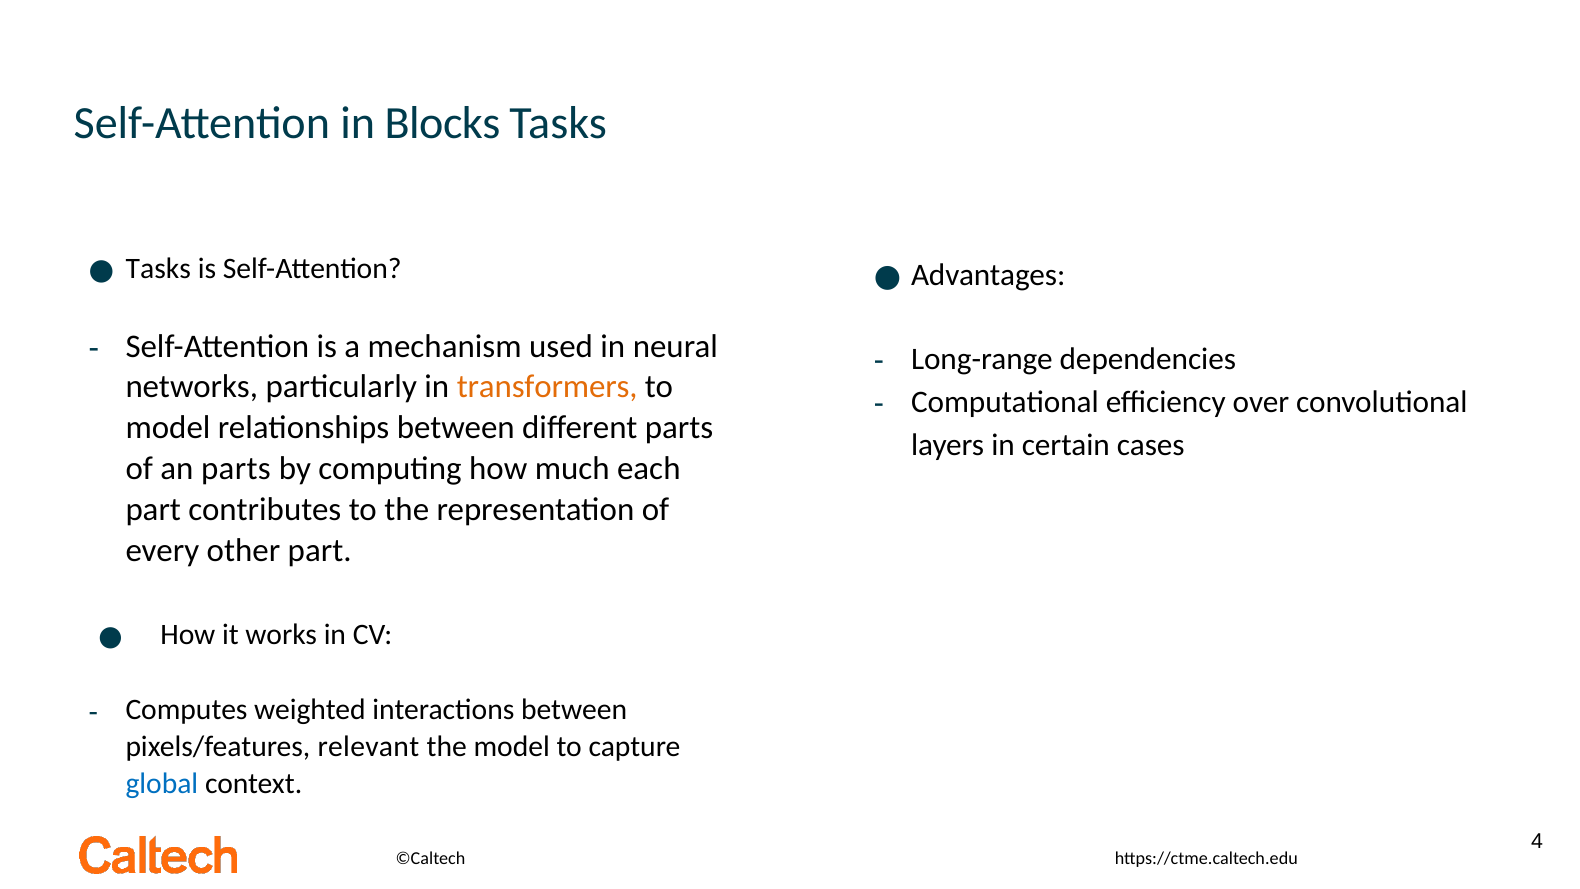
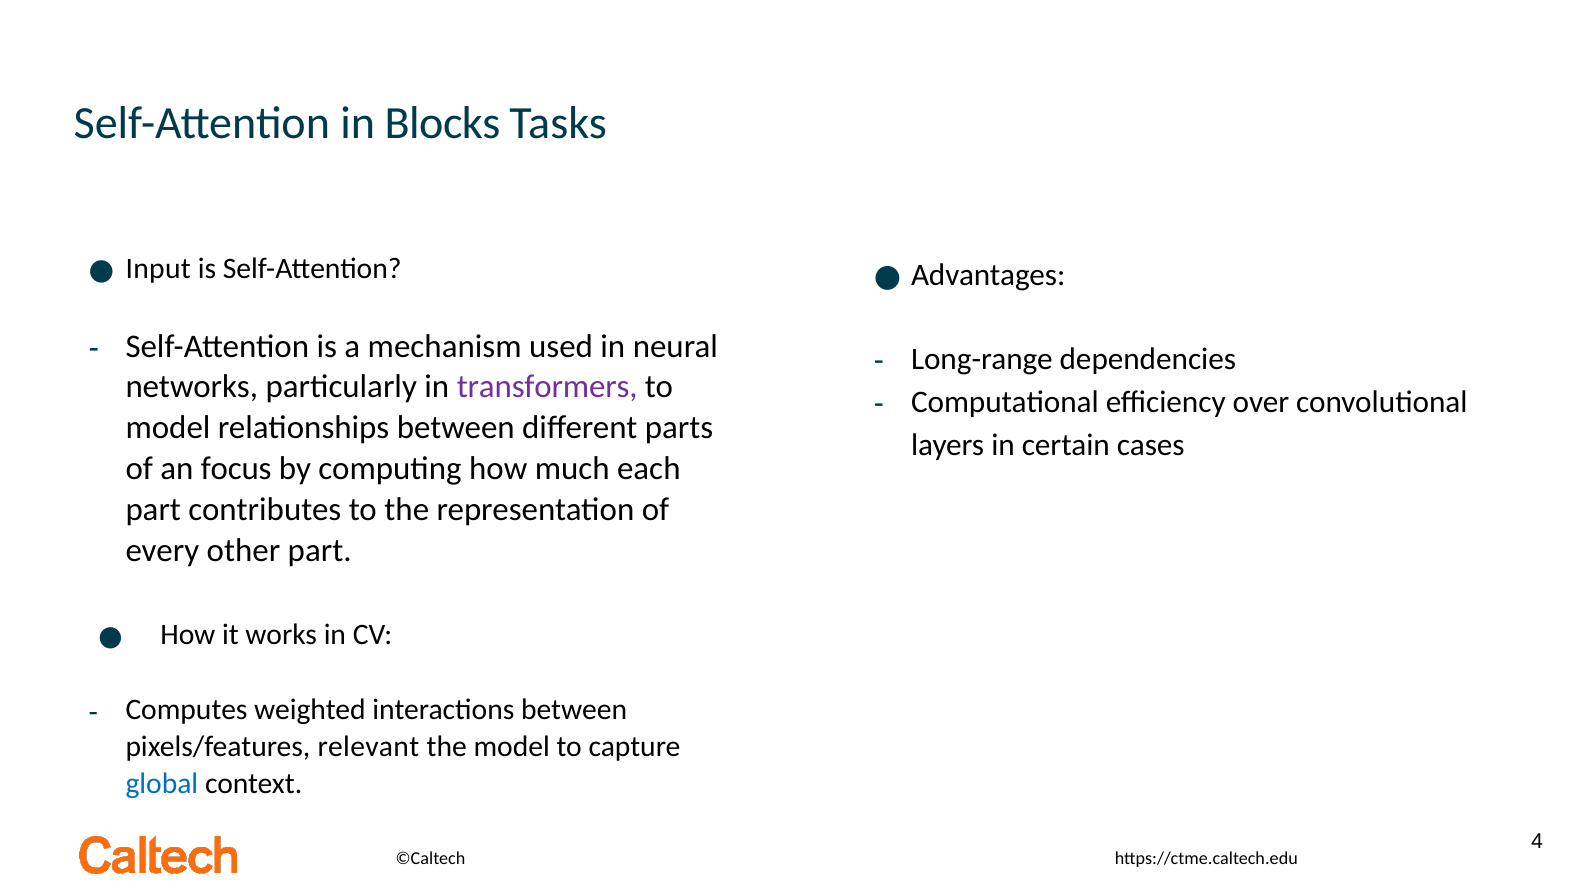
Tasks: Tasks -> Input (158, 268)
transformers colour: orange -> purple (547, 387)
an parts: parts -> focus (236, 469)
